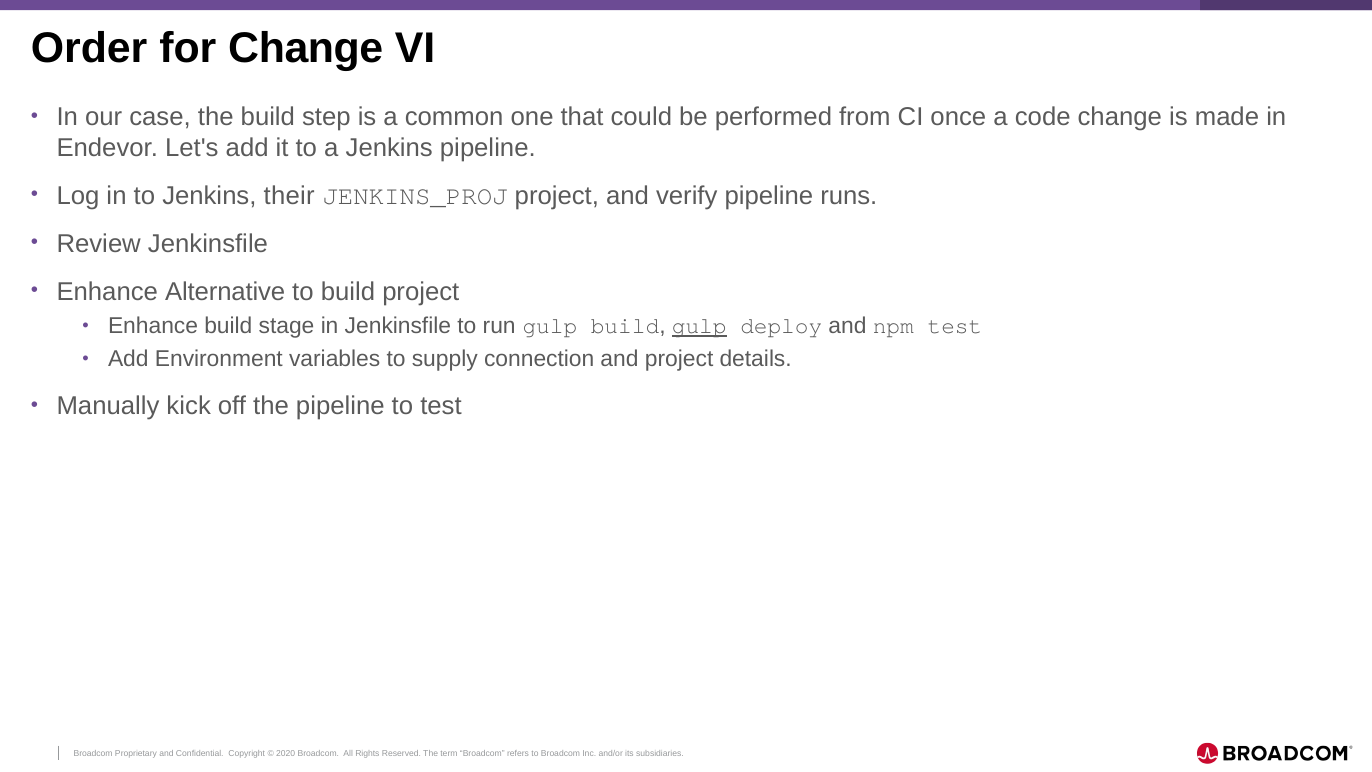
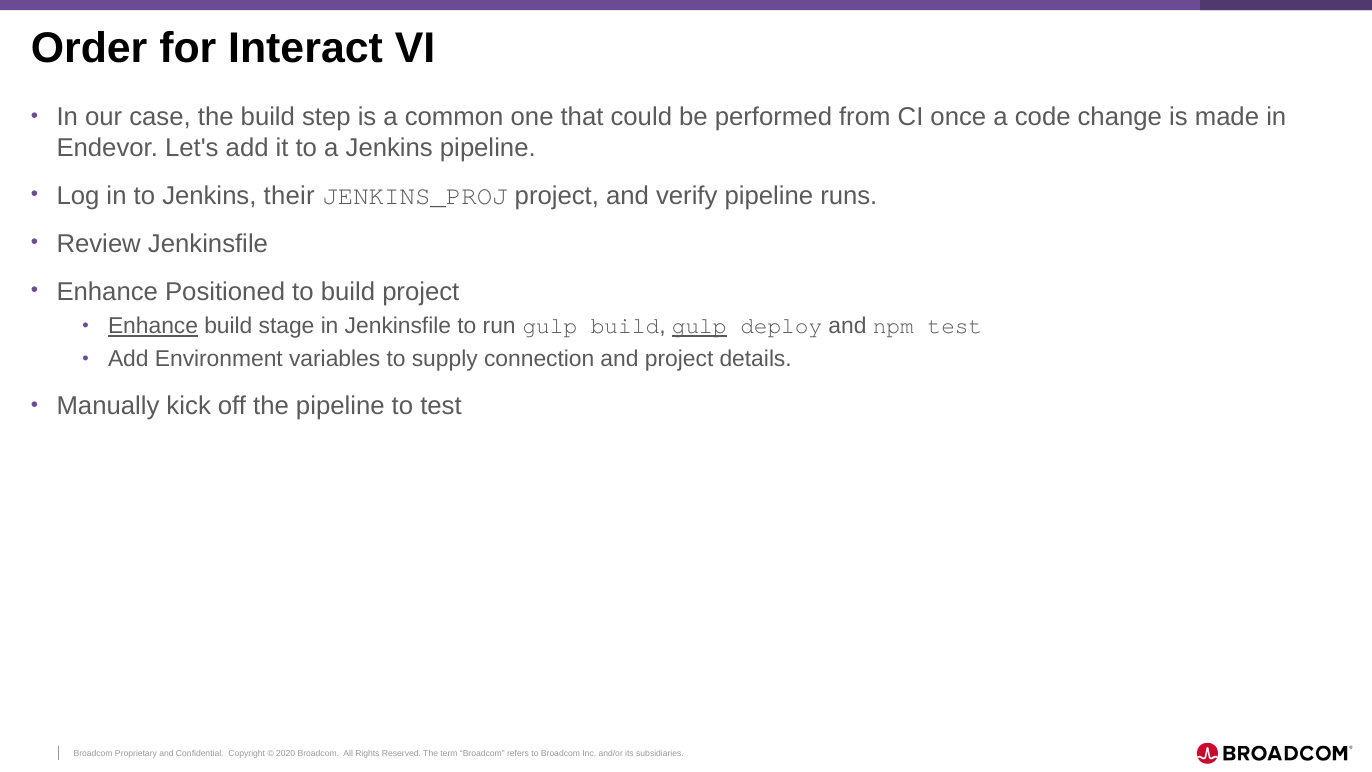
for Change: Change -> Interact (306, 49)
Alternative: Alternative -> Positioned (225, 292)
Enhance underline: none -> present (153, 326)
